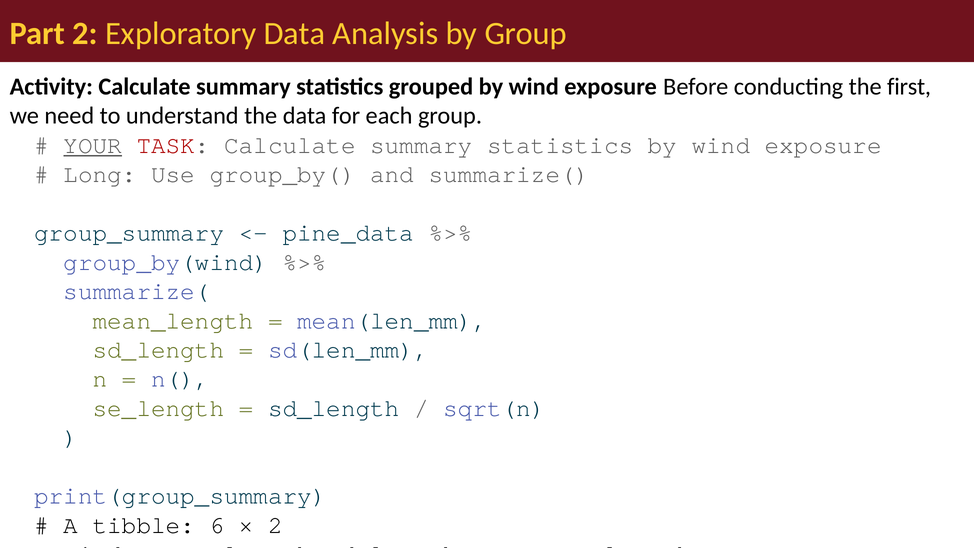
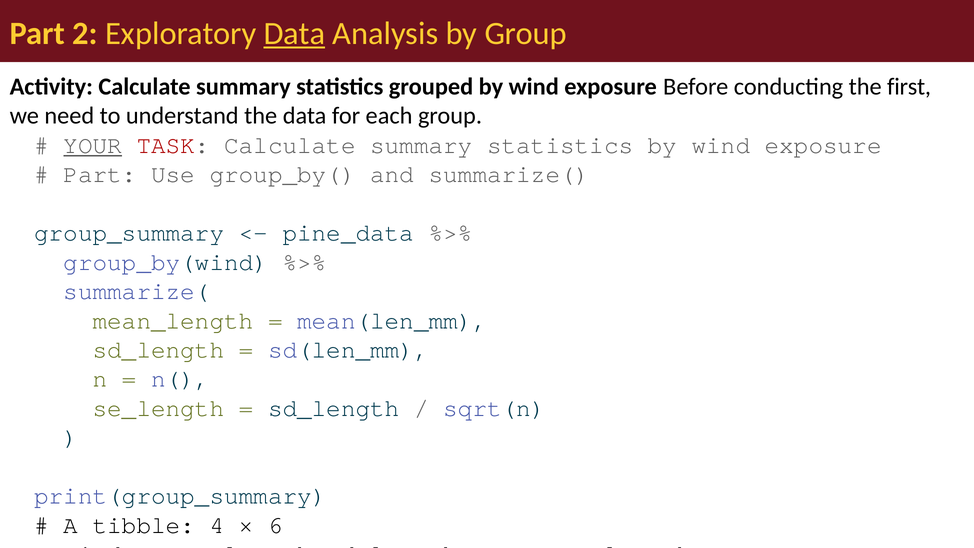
Data underline: none -> present (294, 33)
Long: Long -> Part (100, 174)
6: 6 -> 4 (217, 525)
2: 2 -> 6 (275, 525)
